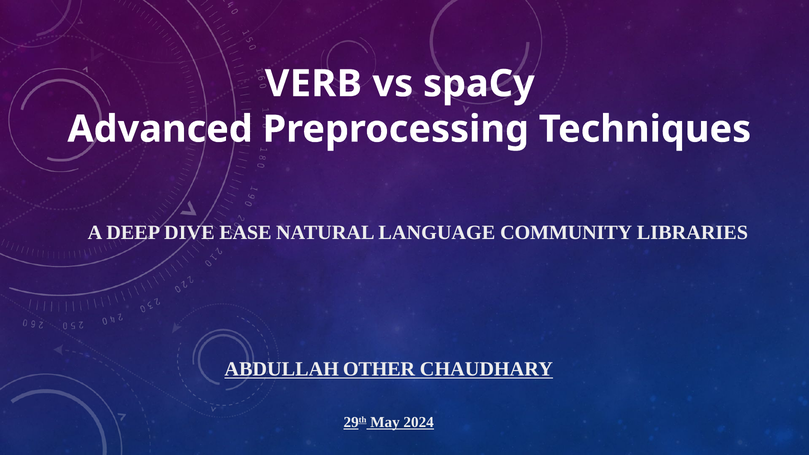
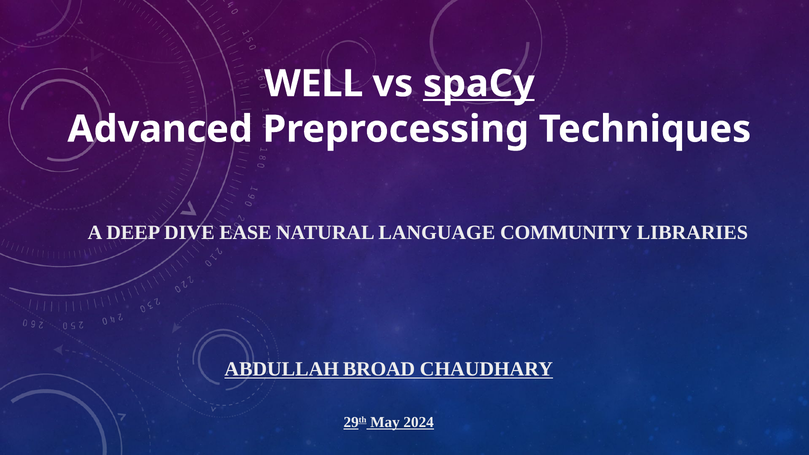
VERB: VERB -> WELL (314, 84)
spaCy underline: none -> present (479, 84)
OTHER: OTHER -> BROAD (379, 369)
